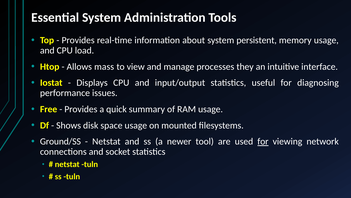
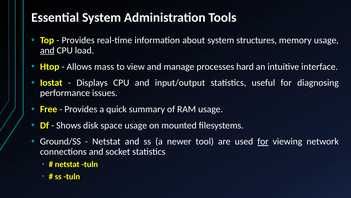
persistent: persistent -> structures (257, 40)
and underline: none -> present (47, 50)
they: they -> hard (245, 66)
